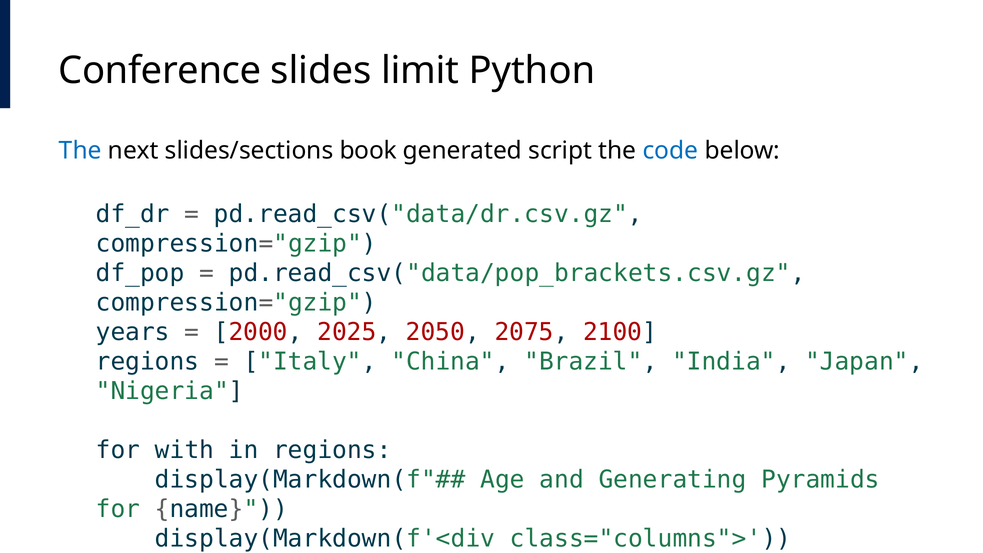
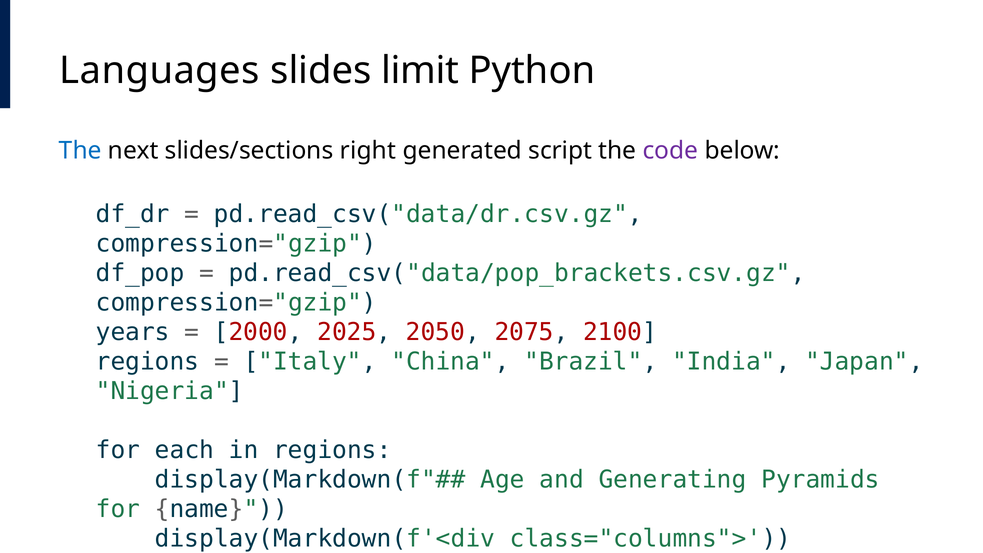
Conference: Conference -> Languages (160, 71)
book: book -> right (368, 150)
code colour: blue -> purple (670, 150)
with: with -> each (185, 450)
